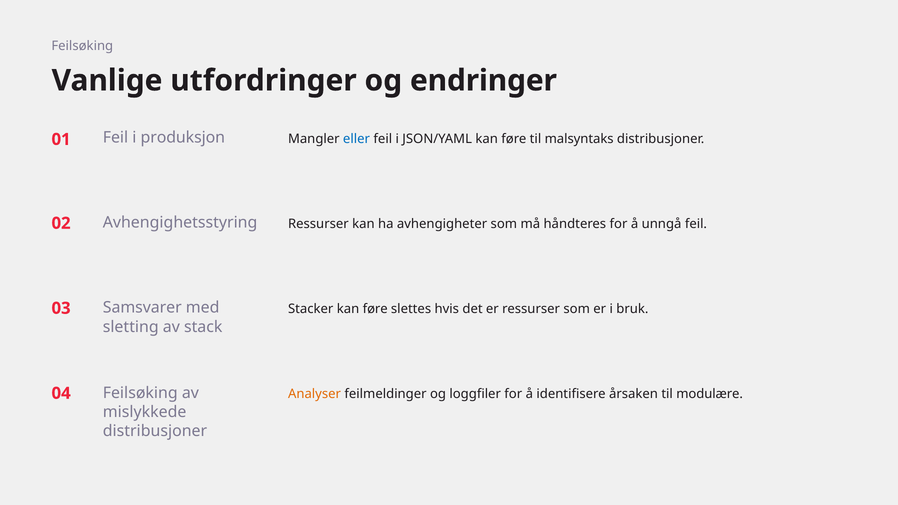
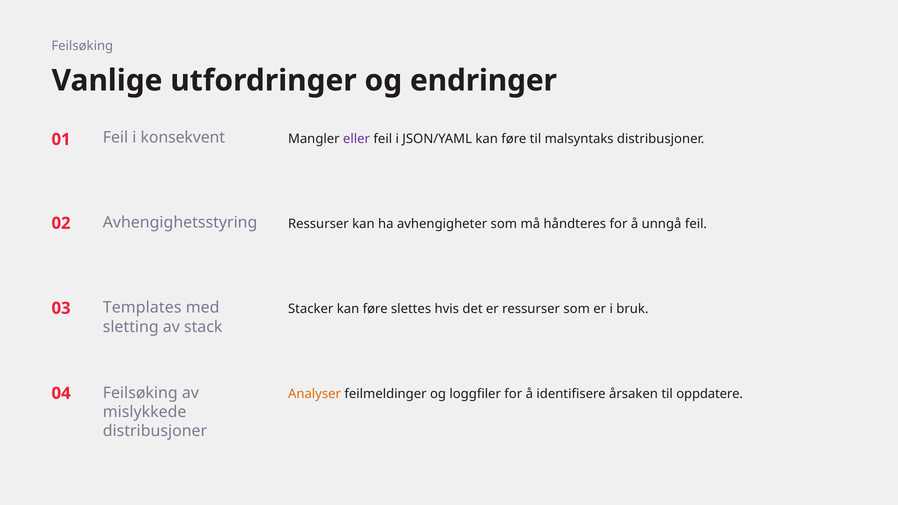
produksjon: produksjon -> konsekvent (183, 138)
eller colour: blue -> purple (357, 139)
Samsvarer: Samsvarer -> Templates (142, 308)
modulære: modulære -> oppdatere (710, 394)
